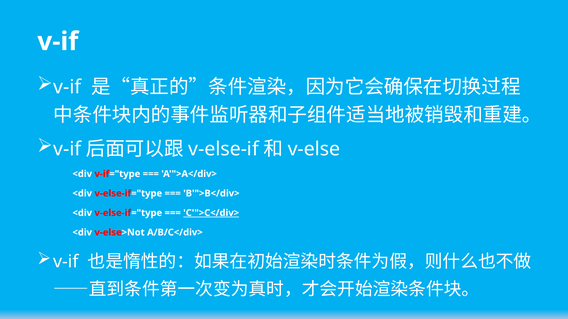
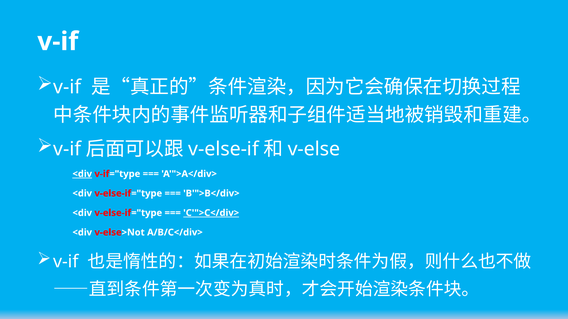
<div underline: none -> present (82, 174)
